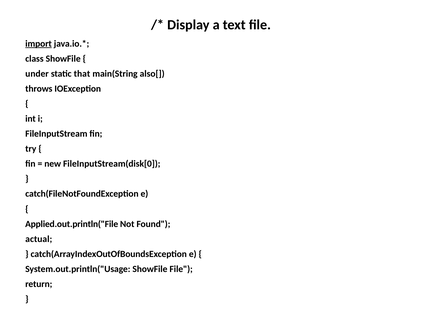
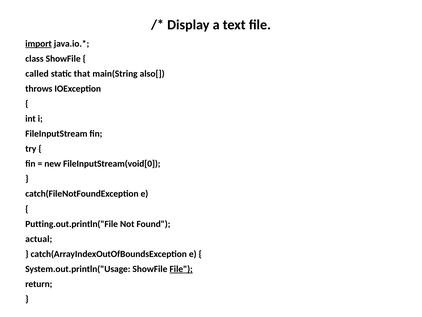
under: under -> called (37, 74)
FileInputStream(disk[0: FileInputStream(disk[0 -> FileInputStream(void[0 (112, 164)
Applied.out.println("File: Applied.out.println("File -> Putting.out.println("File (72, 224)
File underline: none -> present (181, 269)
